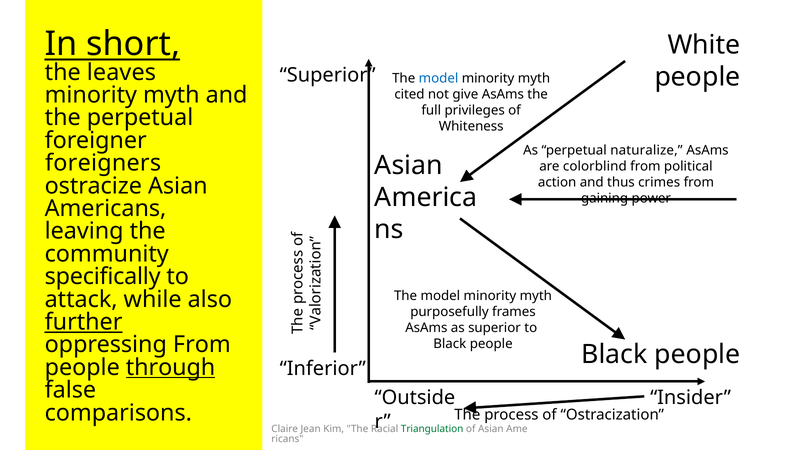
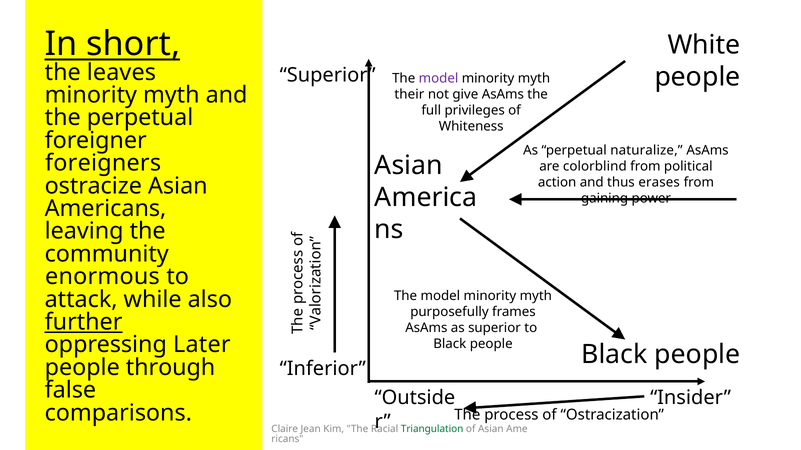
model colour: blue -> purple (439, 79)
cited: cited -> their (409, 95)
crimes: crimes -> erases (659, 183)
specifically: specifically -> enormous (102, 277)
oppressing From: From -> Later (202, 345)
through underline: present -> none (171, 368)
